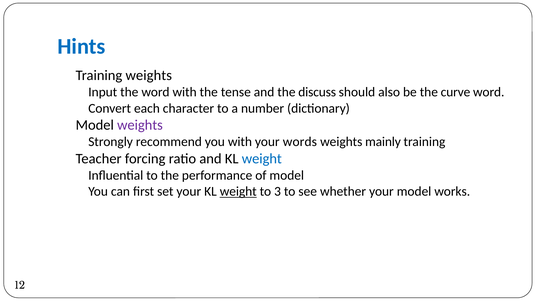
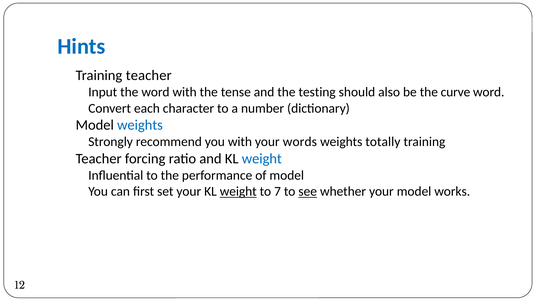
weights: weights -> teacher (149, 75)
discuss: discuss -> testing (317, 92)
weights colour: purple -> blue (140, 125)
mainly: mainly -> totally (383, 142)
3: 3 -> 7 (278, 191)
see underline: none -> present (308, 191)
